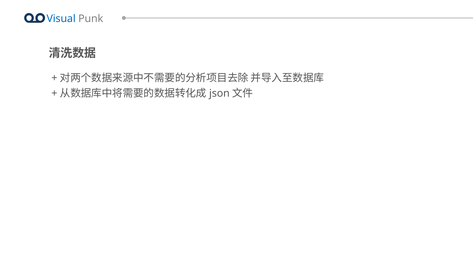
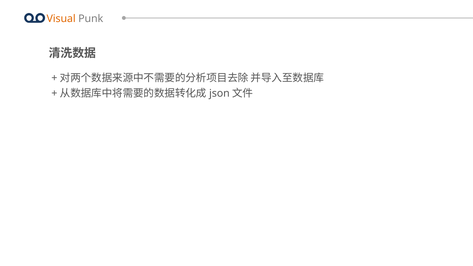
Visual colour: blue -> orange (61, 19)
